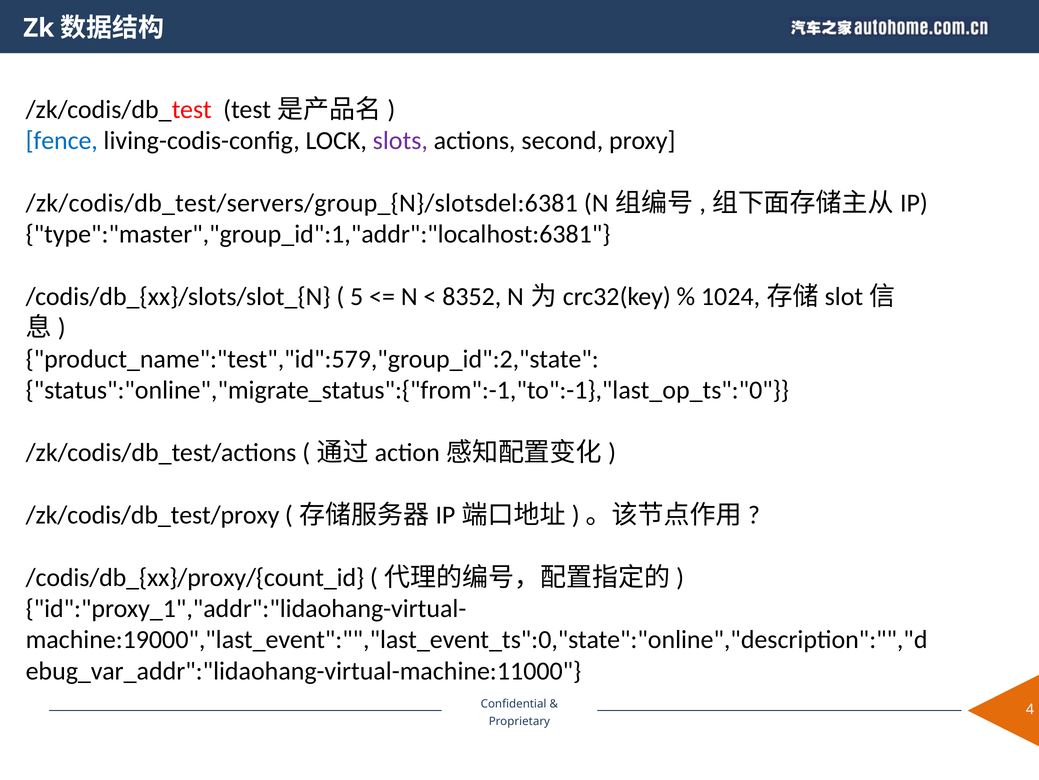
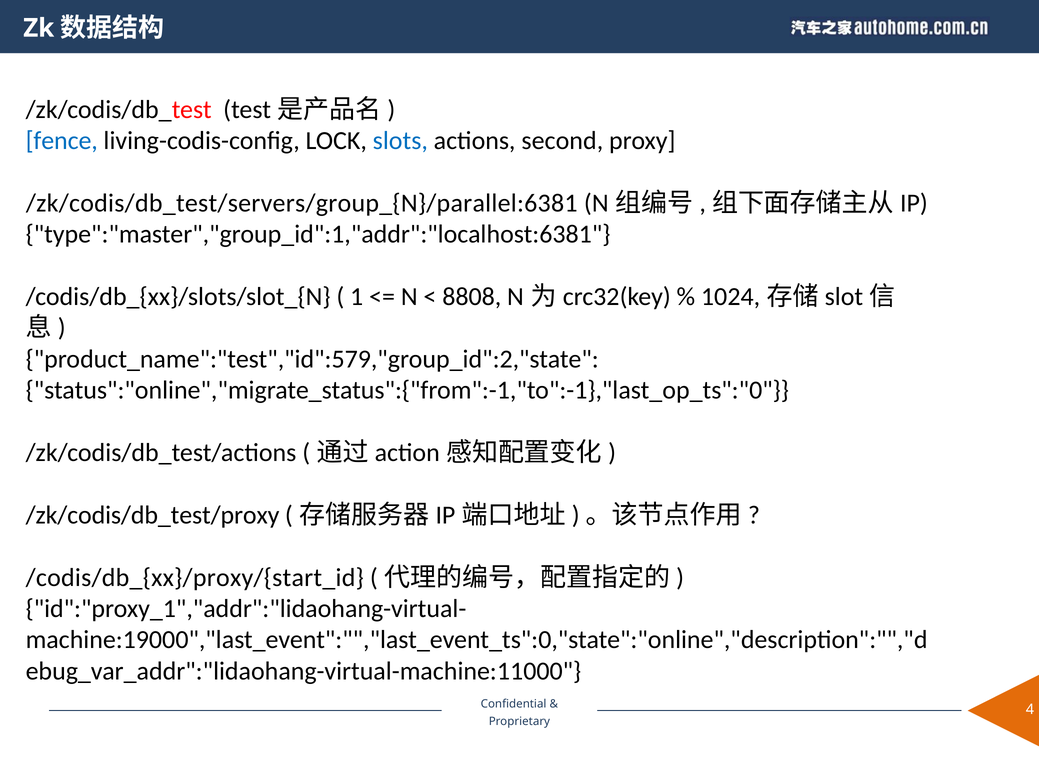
slots colour: purple -> blue (400, 141)
/zk/codis/db_test/servers/group_{N}/slotsdel:6381: /zk/codis/db_test/servers/group_{N}/slotsdel:6381 -> /zk/codis/db_test/servers/group_{N}/parallel:6381 (302, 203)
5: 5 -> 1 (357, 296)
8352: 8352 -> 8808 (472, 296)
/codis/db_{xx}/proxy/{count_id: /codis/db_{xx}/proxy/{count_id -> /codis/db_{xx}/proxy/{start_id (195, 577)
